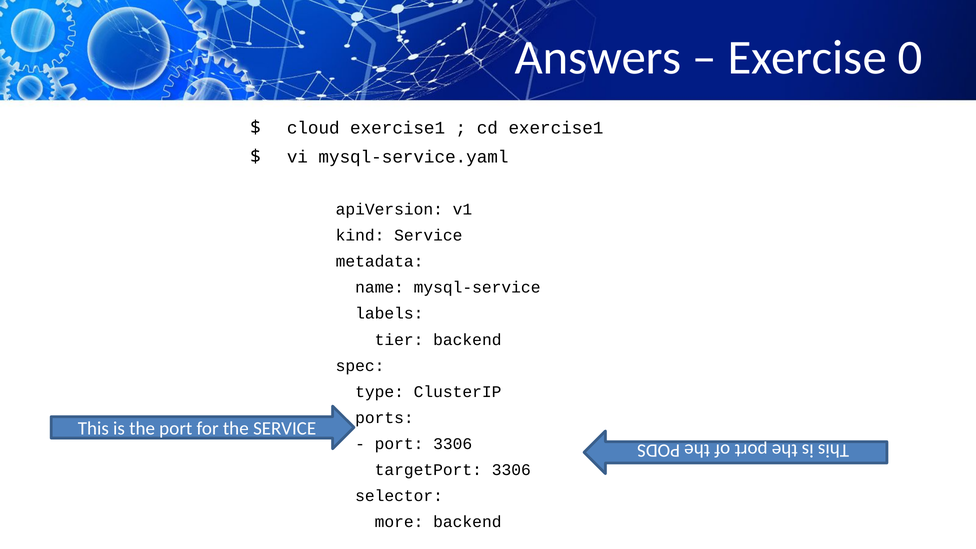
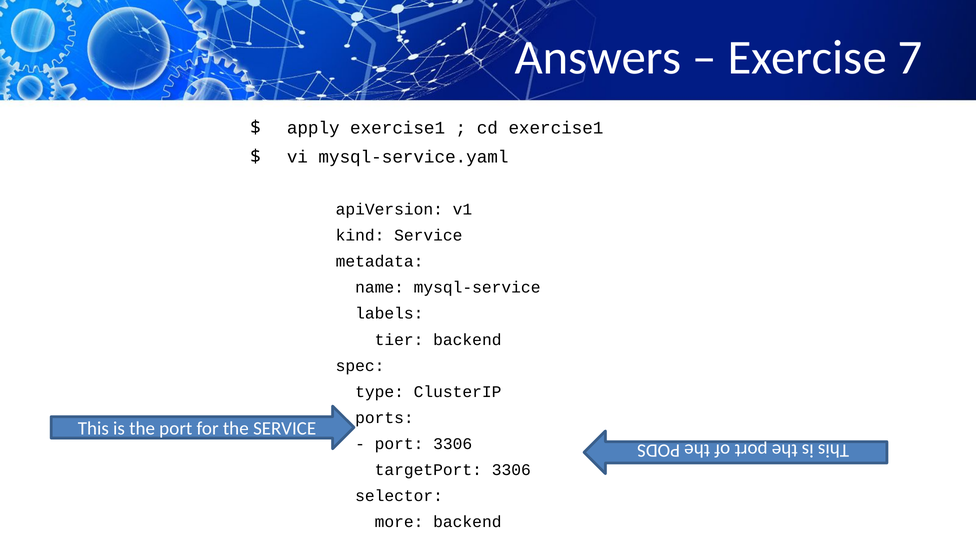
0: 0 -> 7 (910, 58)
cloud: cloud -> apply (313, 128)
